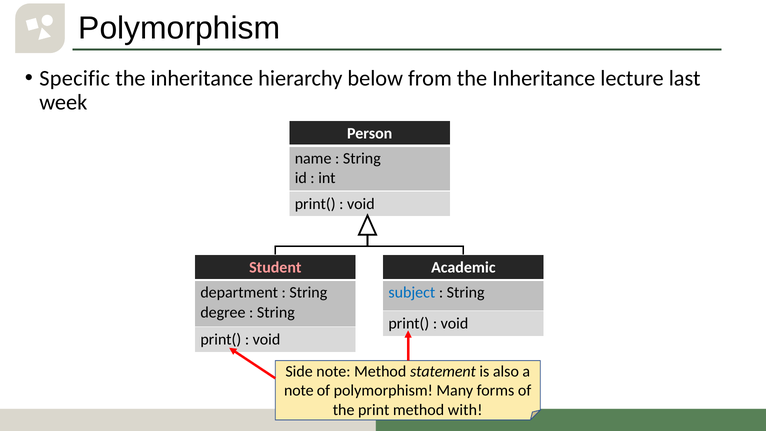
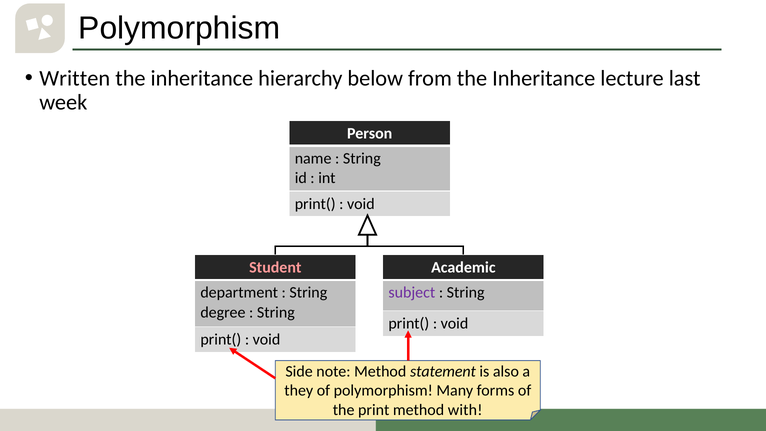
Specific: Specific -> Written (75, 78)
subject colour: blue -> purple (412, 293)
note: note -> they (299, 391)
